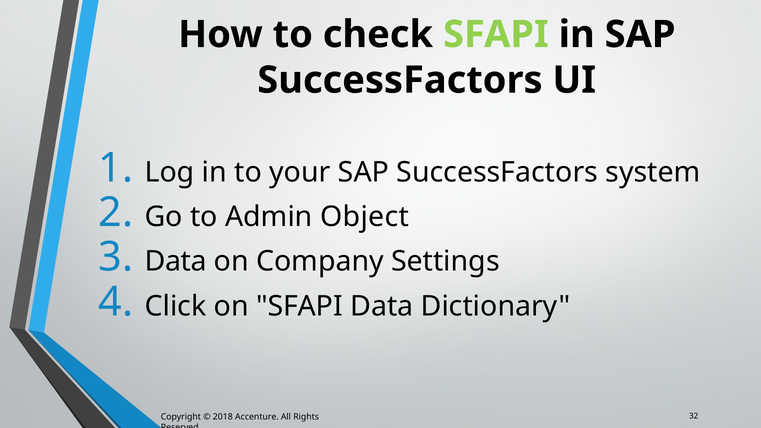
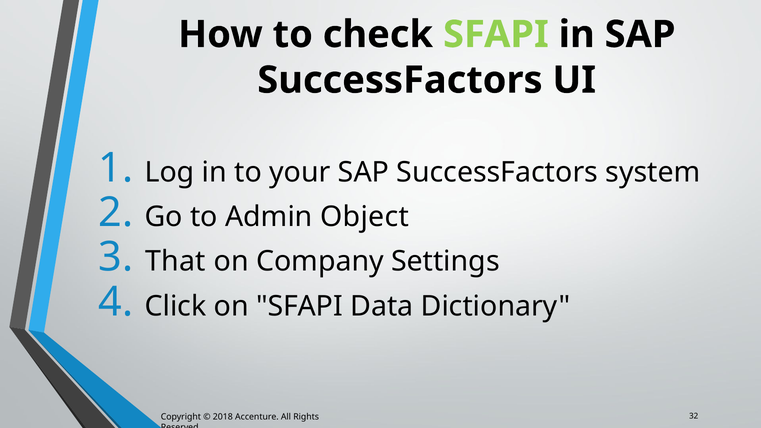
Data: Data -> That (175, 262)
